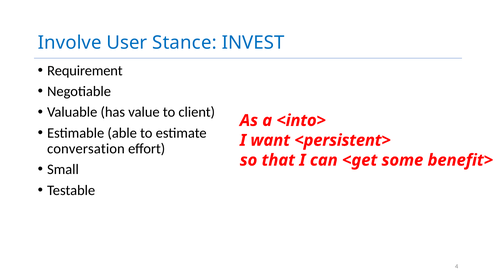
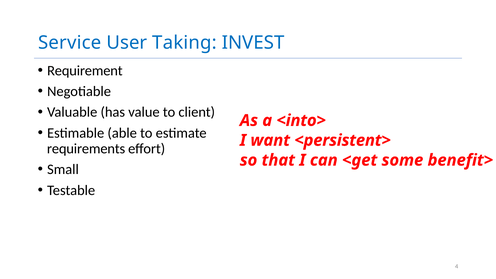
Involve: Involve -> Service (70, 43)
Stance: Stance -> Taking (184, 43)
conversation: conversation -> requirements (86, 149)
